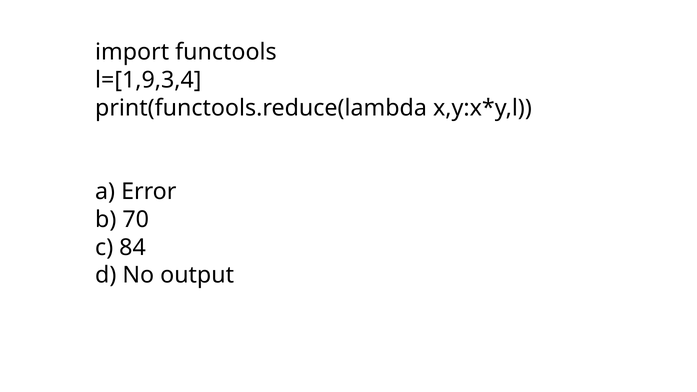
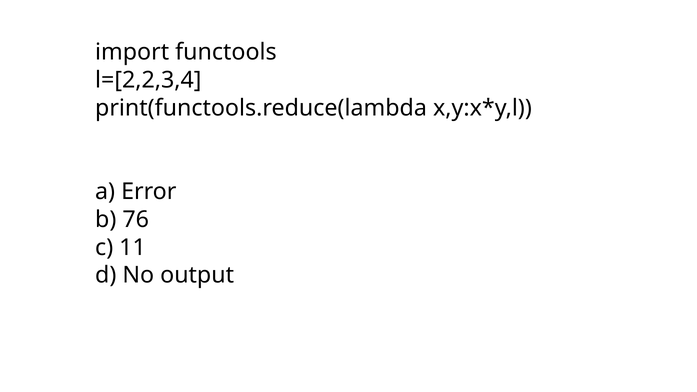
l=[1,9,3,4: l=[1,9,3,4 -> l=[2,2,3,4 (148, 80)
70: 70 -> 76 (136, 220)
84: 84 -> 11 (133, 247)
